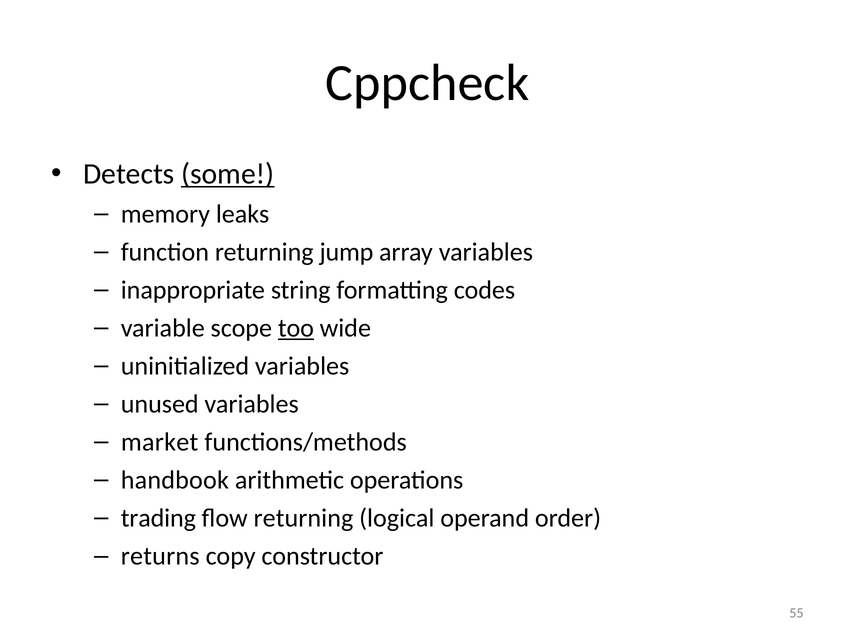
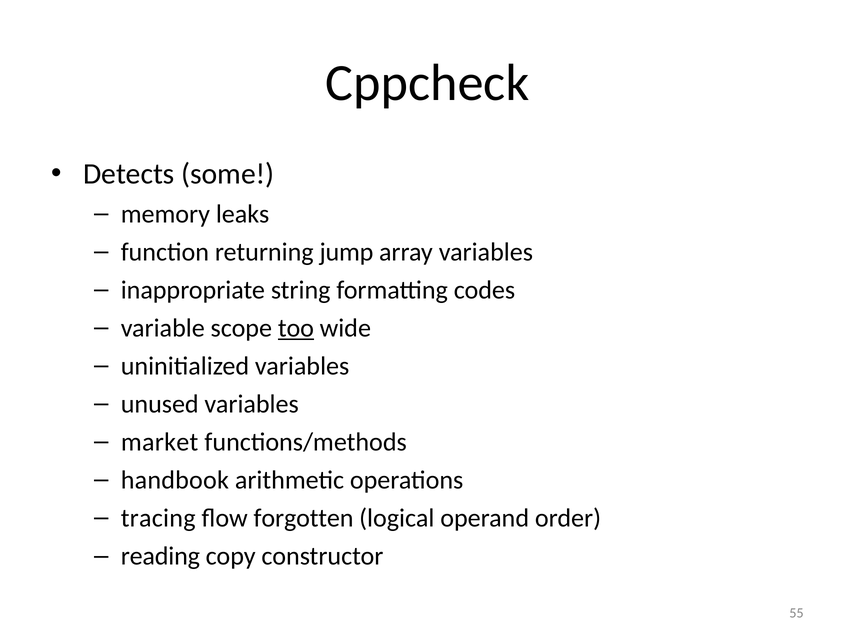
some underline: present -> none (228, 174)
trading: trading -> tracing (158, 518)
flow returning: returning -> forgotten (304, 518)
returns: returns -> reading (160, 556)
